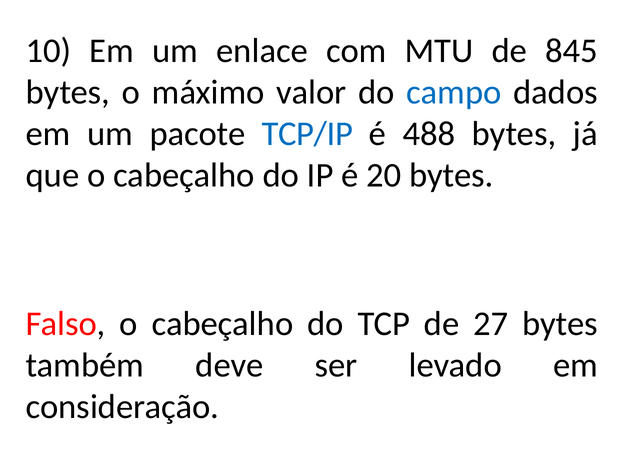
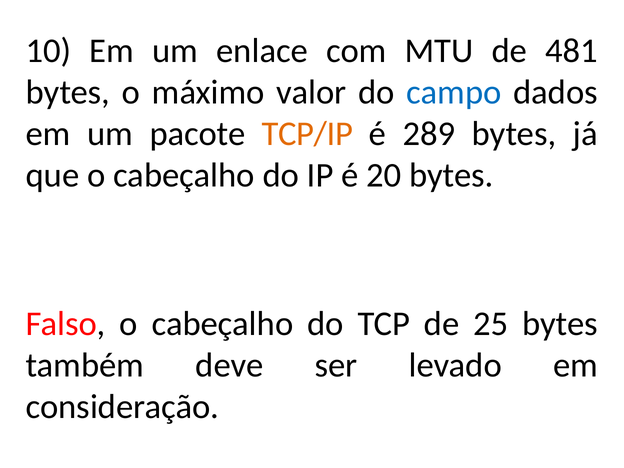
845: 845 -> 481 (572, 51)
TCP/IP colour: blue -> orange (307, 134)
488: 488 -> 289 (429, 134)
27: 27 -> 25 (491, 324)
